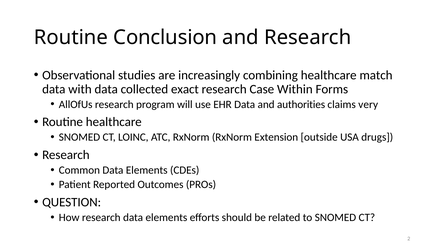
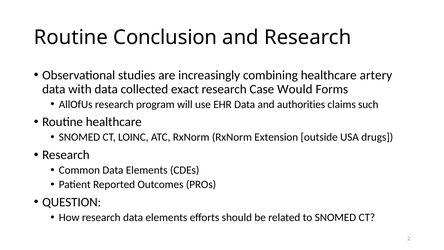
match: match -> artery (376, 75)
Within: Within -> Would (295, 89)
very: very -> such (368, 104)
